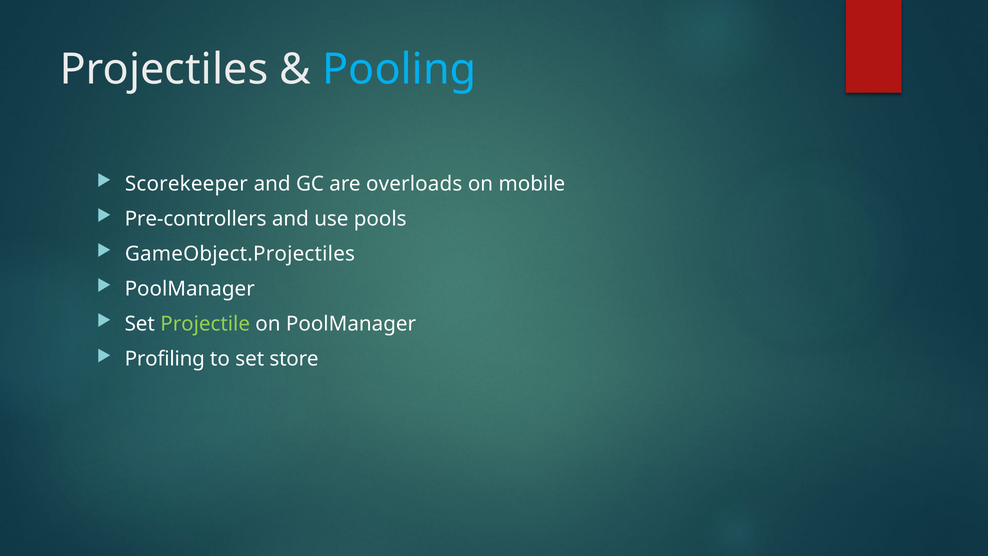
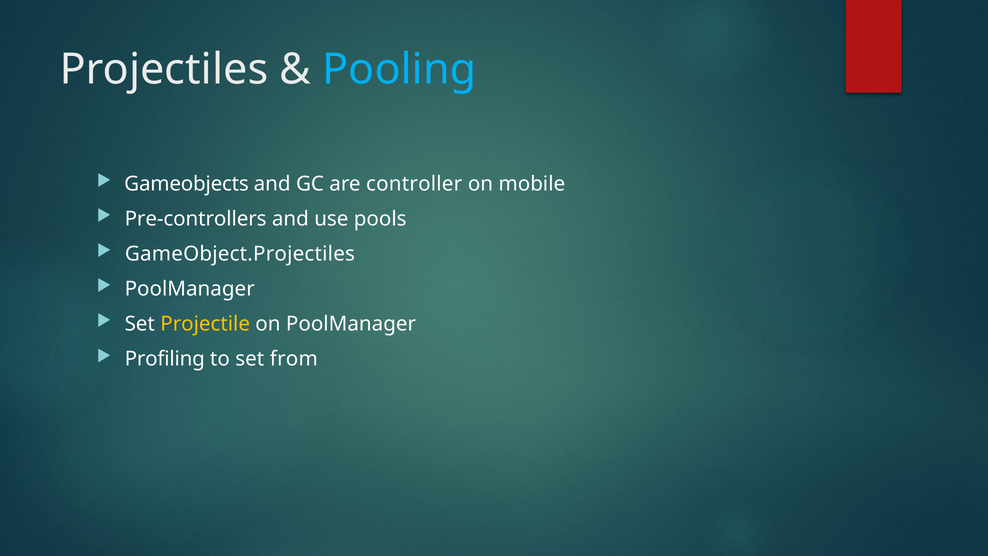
Scorekeeper: Scorekeeper -> Gameobjects (187, 184)
overloads: overloads -> controller (414, 184)
Projectile colour: light green -> yellow (205, 324)
store: store -> from (294, 359)
